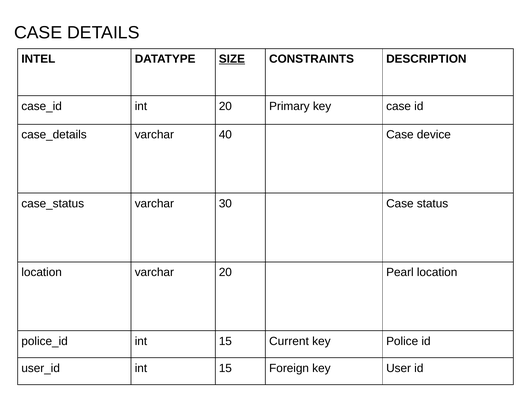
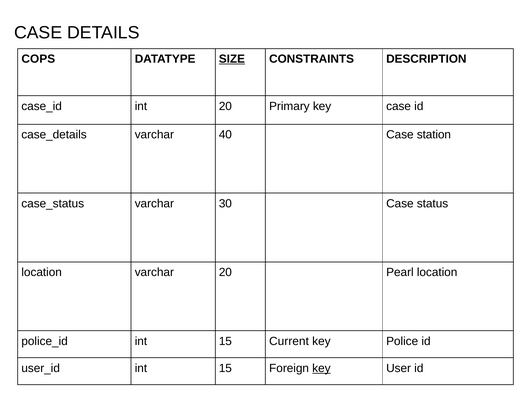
INTEL: INTEL -> COPS (38, 59)
device: device -> station (434, 135)
key underline: none -> present (321, 368)
